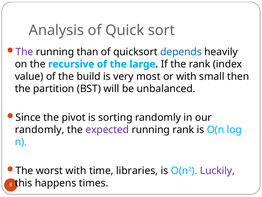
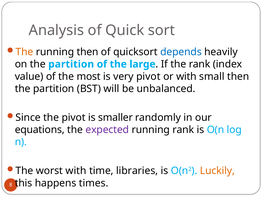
The colour: purple -> orange (24, 52)
running than: than -> then (88, 52)
on the recursive: recursive -> partition (71, 64)
build: build -> most (89, 76)
very most: most -> pivot (148, 76)
sorting: sorting -> smaller (115, 117)
randomly: randomly -> equations (40, 129)
Luckily colour: purple -> orange (217, 170)
